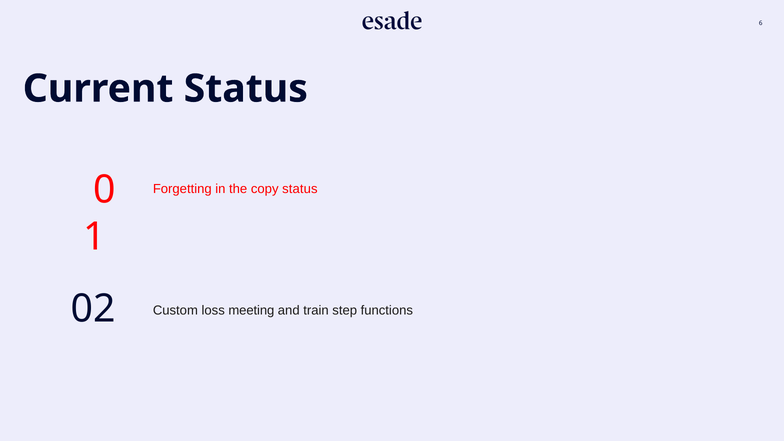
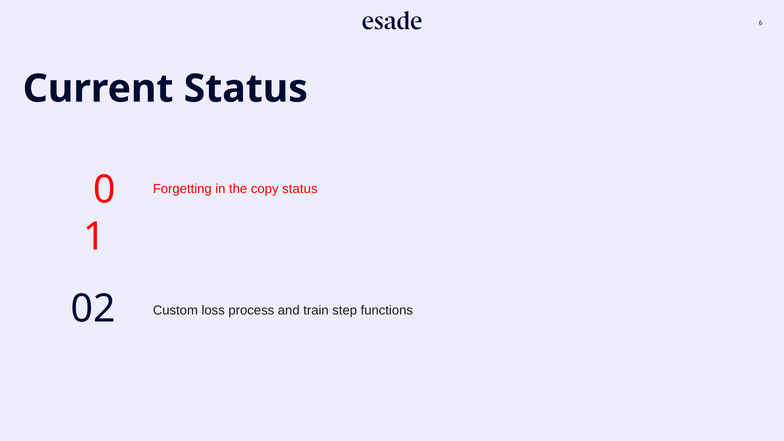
meeting: meeting -> process (251, 310)
